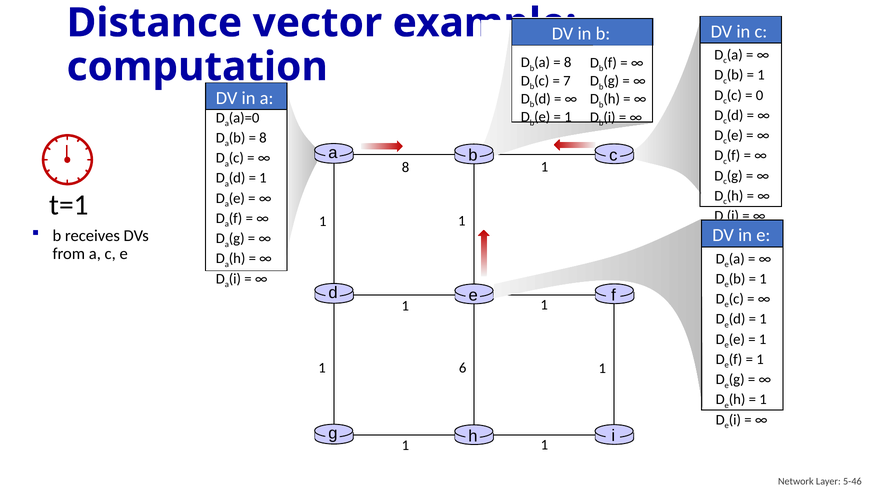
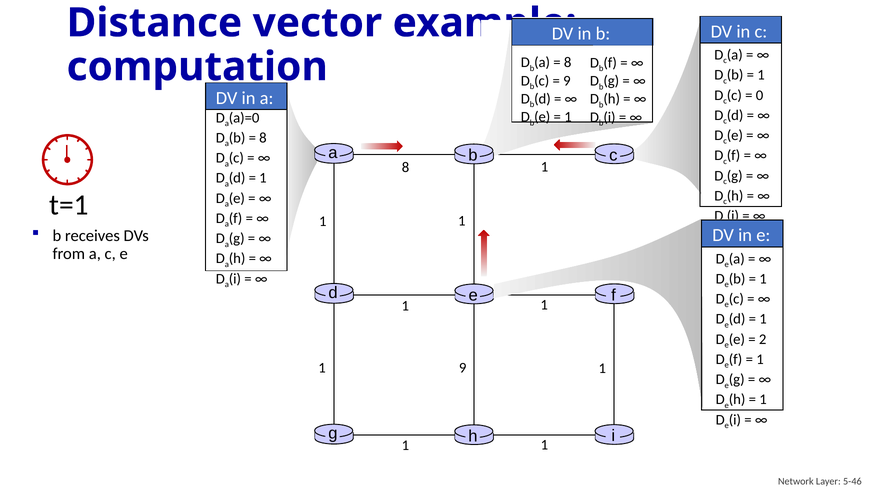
7: 7 -> 9 (567, 81)
1: 1 -> 2 (763, 339)
1 6: 6 -> 9 (463, 368)
